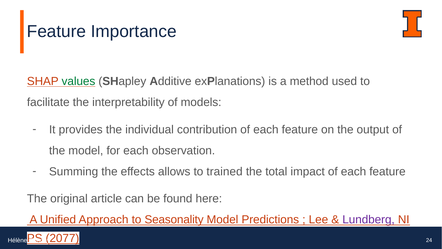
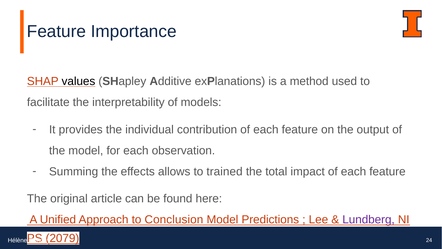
values colour: green -> black (78, 81)
Seasonality: Seasonality -> Conclusion (174, 219)
2077: 2077 -> 2079 (62, 238)
